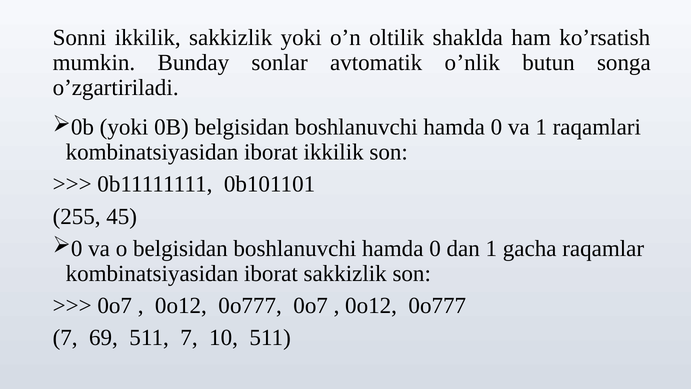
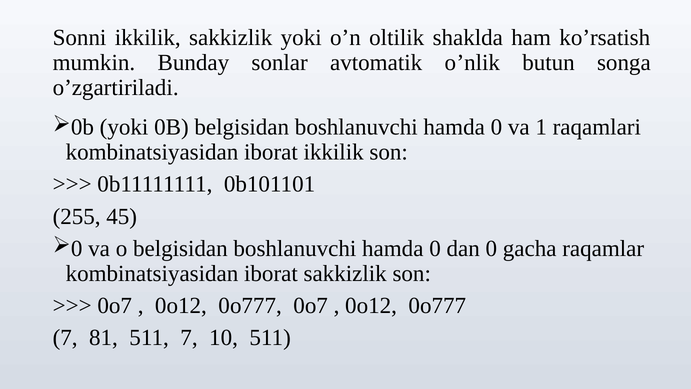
dan 1: 1 -> 0 (491, 248)
69: 69 -> 81 (103, 337)
